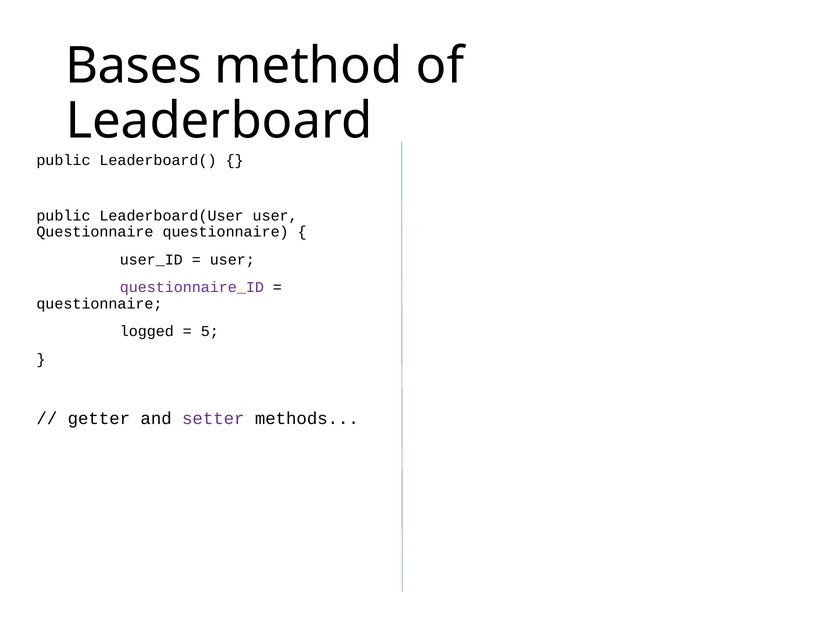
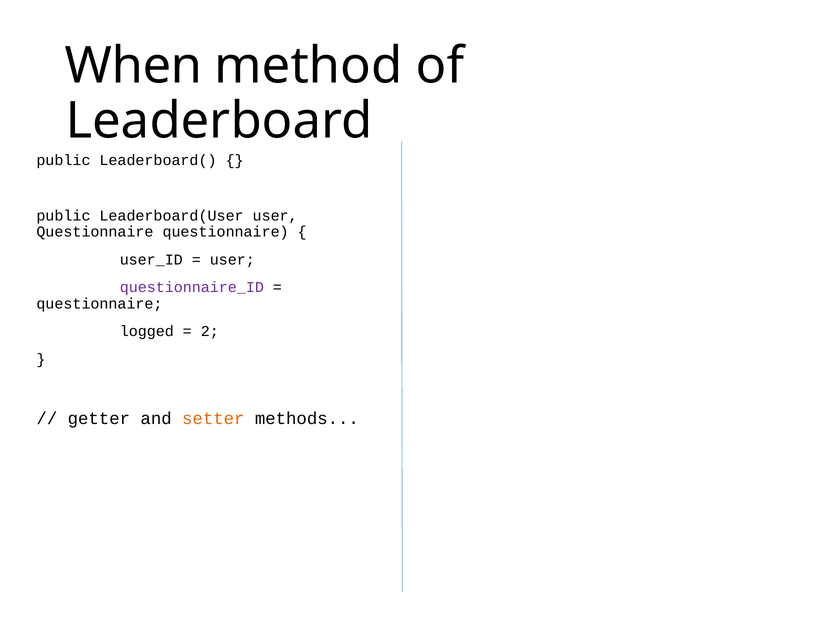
Bases: Bases -> When (134, 66)
5: 5 -> 2 (210, 331)
setter colour: purple -> orange (213, 418)
